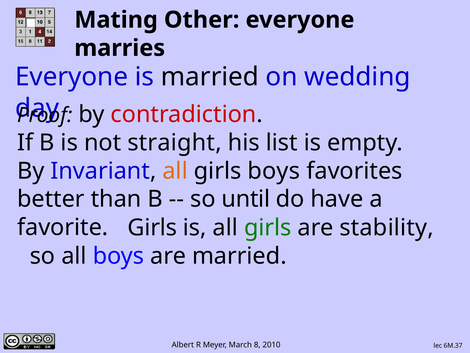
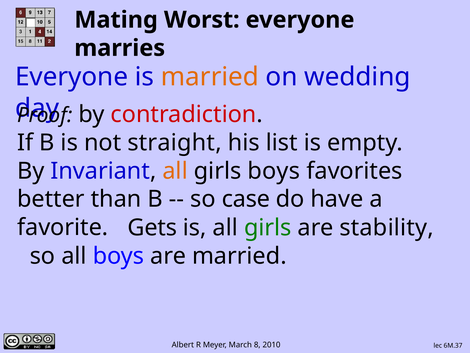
Other: Other -> Worst (202, 20)
married colour: black -> orange (210, 77)
until: until -> case (246, 199)
Girls: Girls -> Gets (152, 228)
